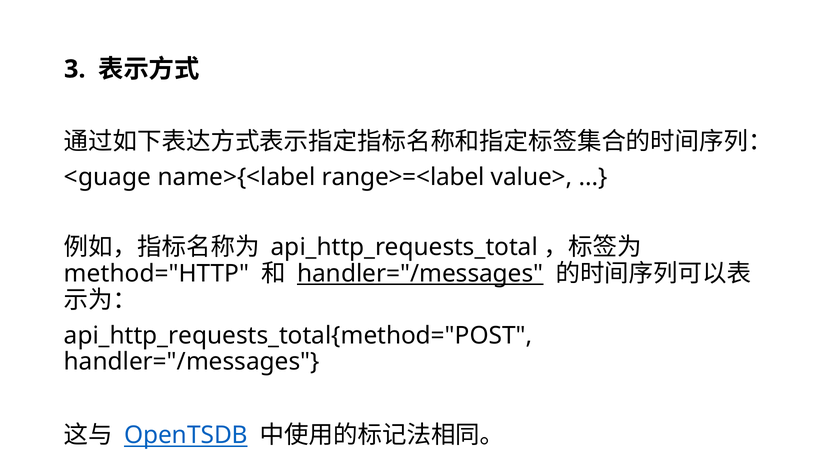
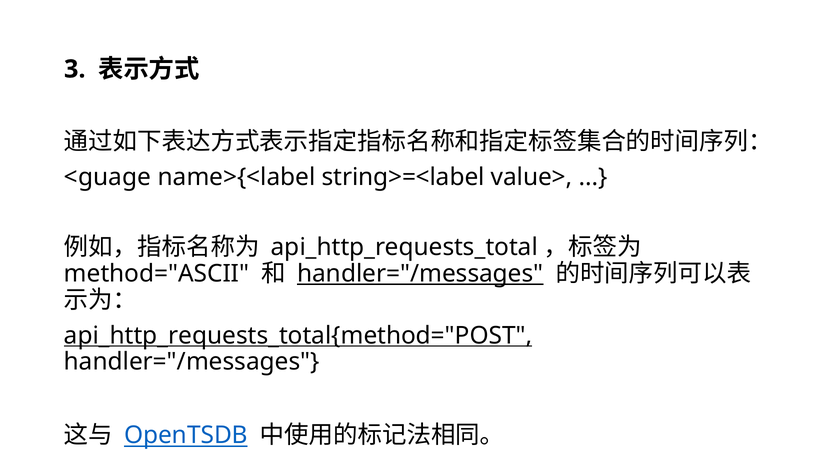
range>=<label: range>=<label -> string>=<label (403, 177)
method="HTTP: method="HTTP -> method="ASCII (157, 274)
api_http_requests_total{method="POST underline: none -> present (298, 335)
